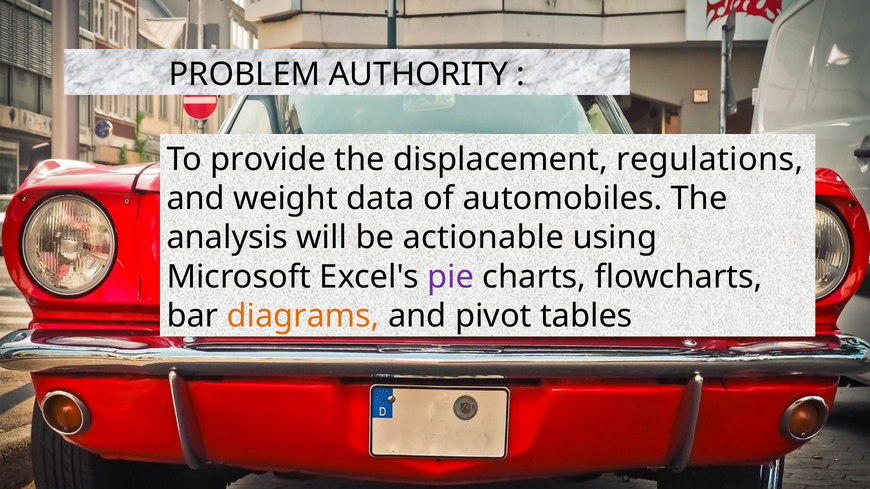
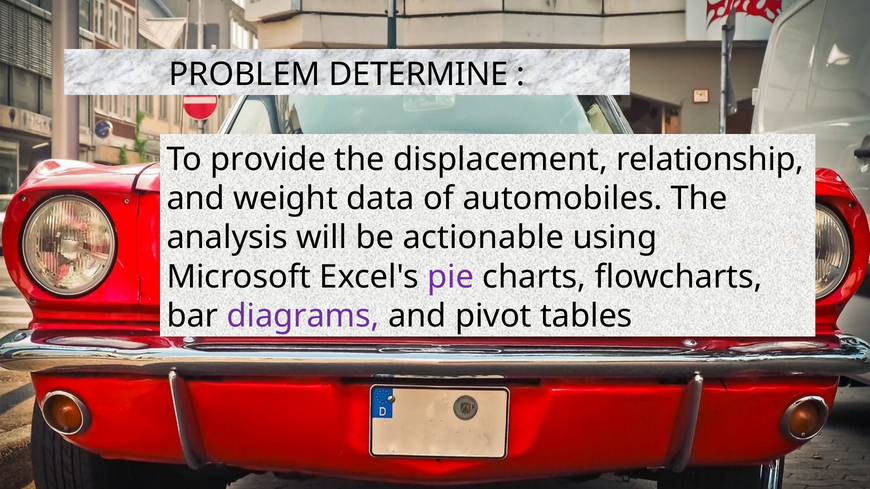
AUTHORITY: AUTHORITY -> DETERMINE (418, 75)
regulations: regulations -> relationship (710, 160)
diagrams colour: orange -> purple (303, 316)
